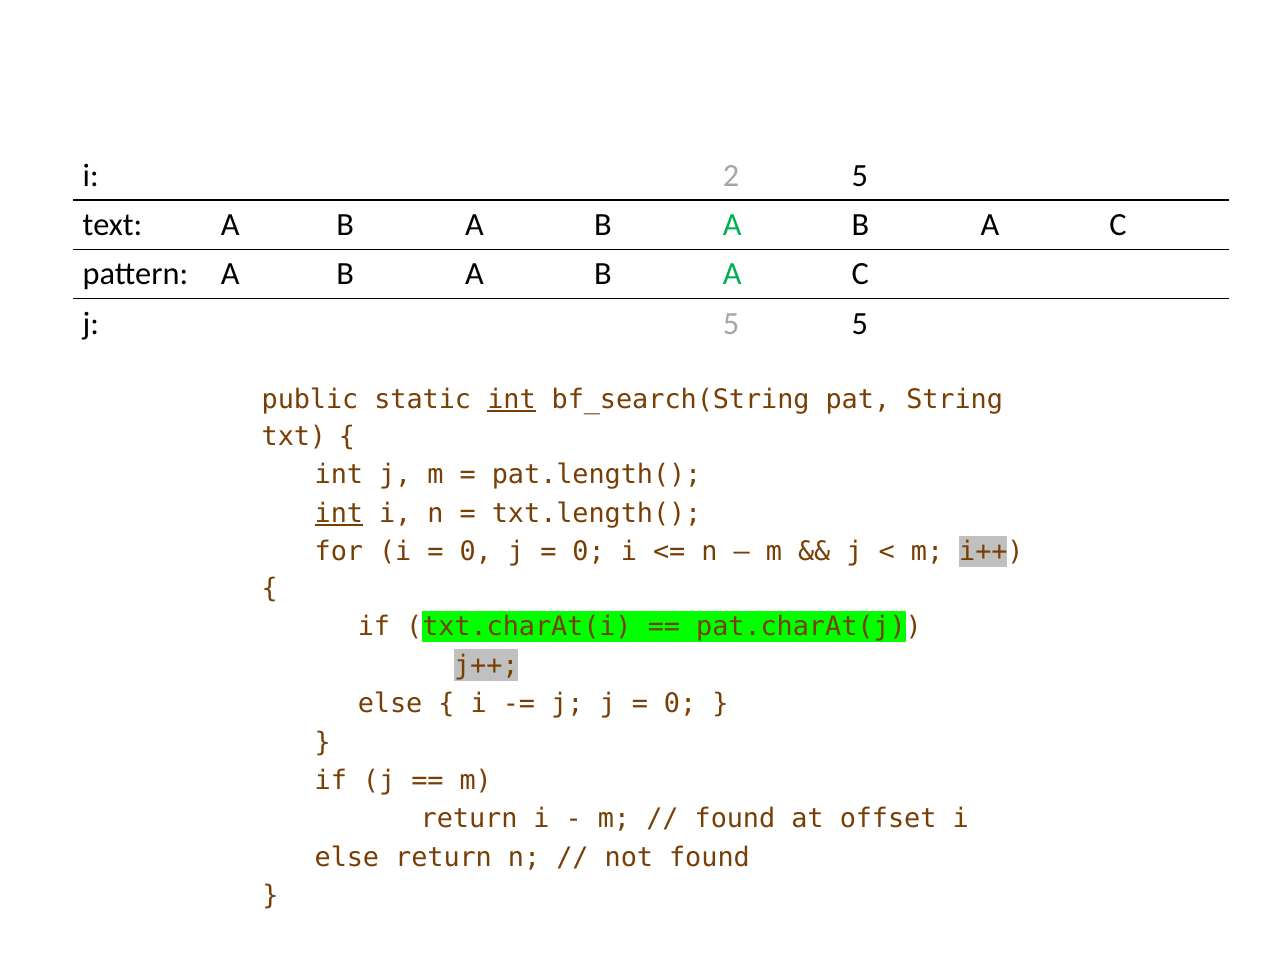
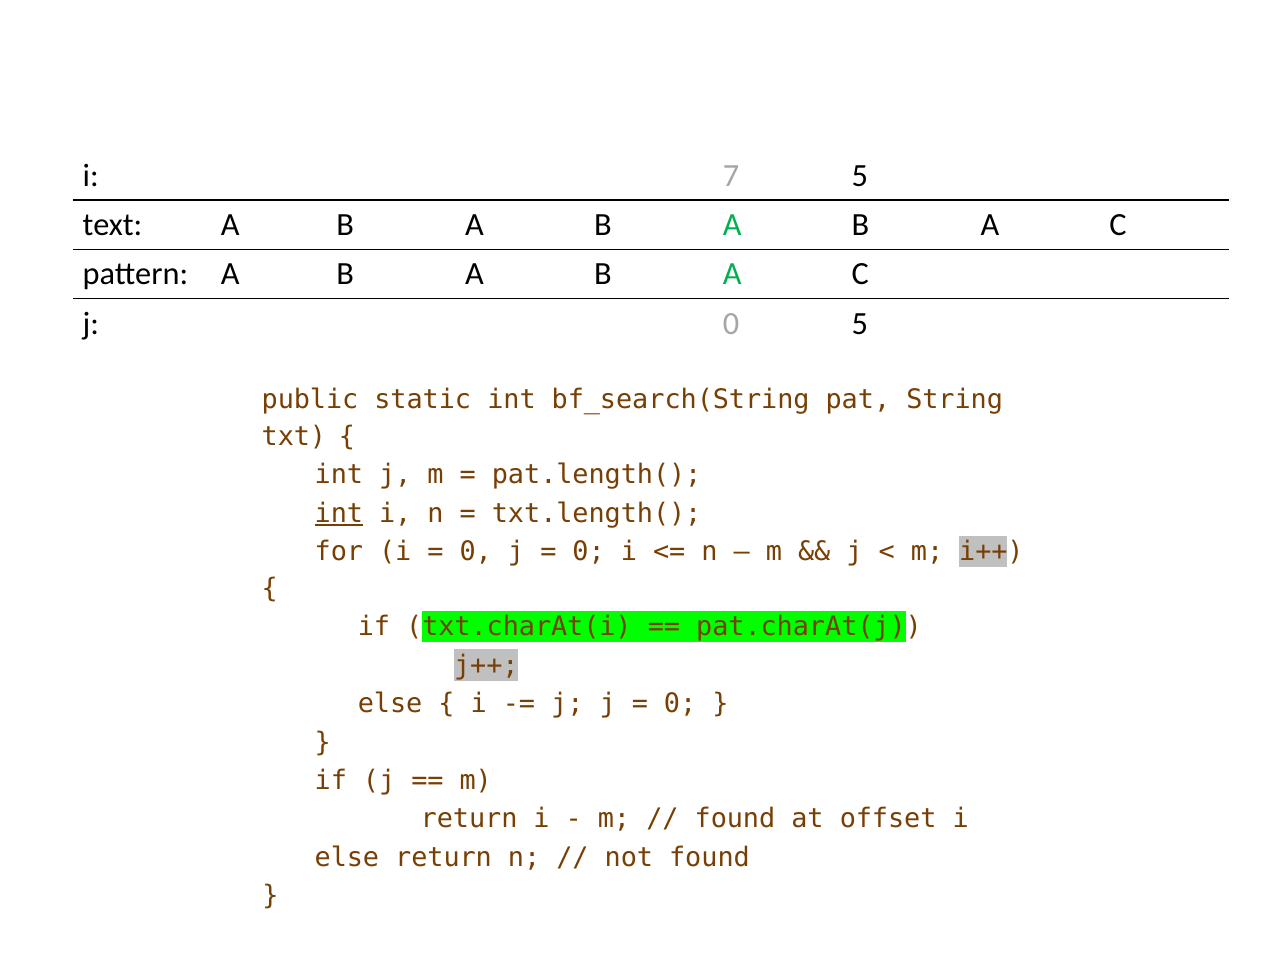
2: 2 -> 7 (731, 176)
j 5: 5 -> 0 (731, 323)
int underline: present -> none (511, 400)
